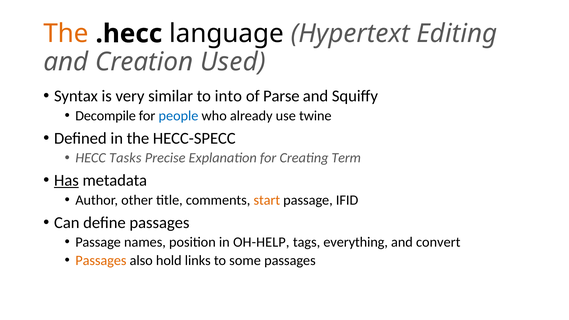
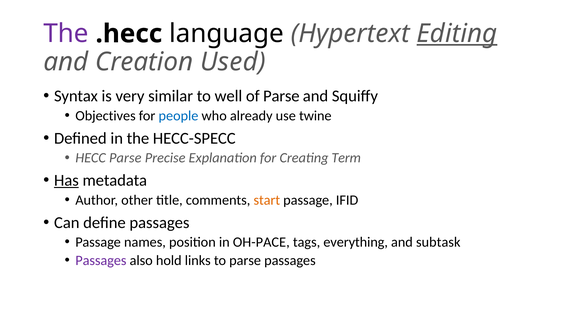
The colour: orange -> purple (66, 34)
Editing underline: none -> present (457, 34)
into: into -> well (228, 96)
Decompile: Decompile -> Objectives (106, 116)
HECC Tasks: Tasks -> Parse (125, 158)
OH-HELP: OH-HELP -> OH-PACE (261, 242)
convert: convert -> subtask (438, 242)
Passages colour: orange -> purple (101, 261)
to some: some -> parse (245, 261)
